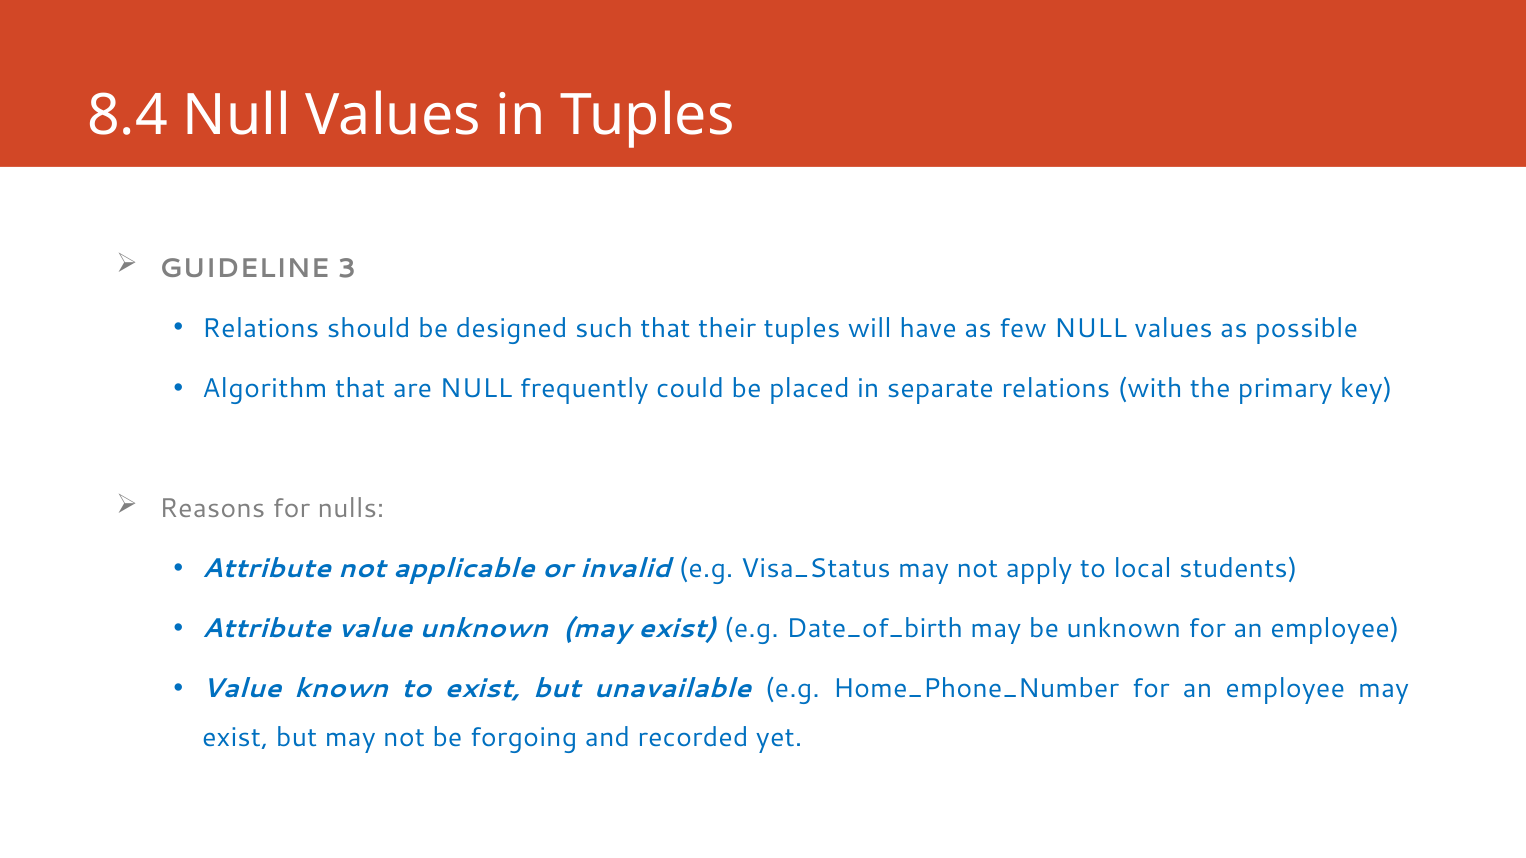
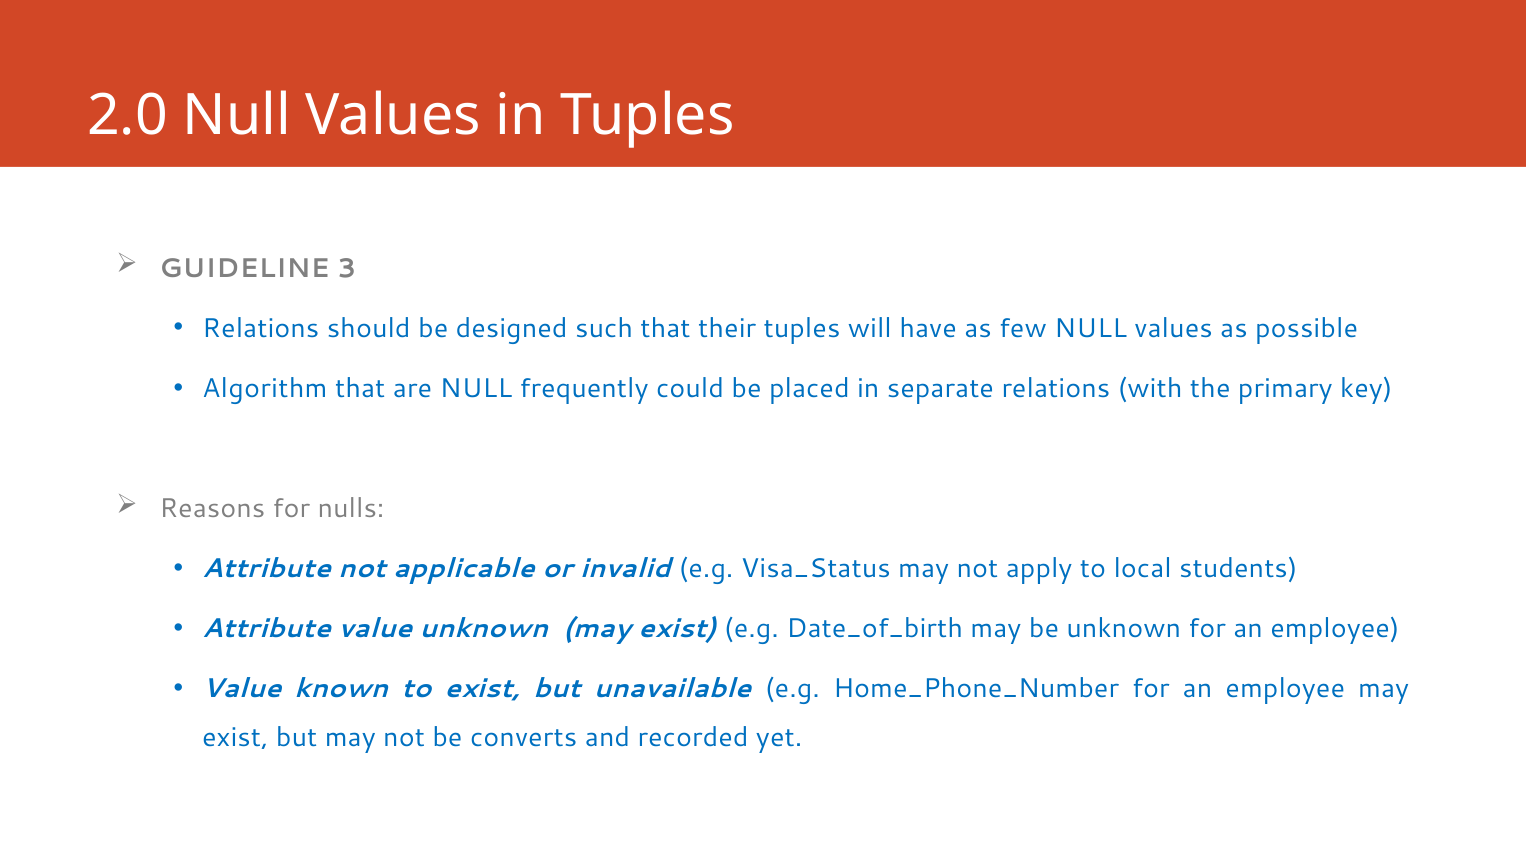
8.4: 8.4 -> 2.0 (127, 115)
forgoing: forgoing -> converts (524, 738)
